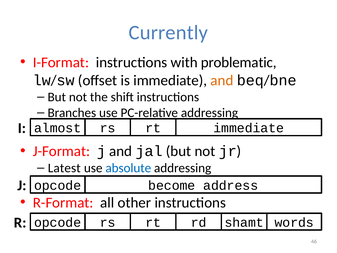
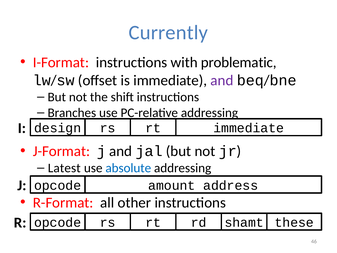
and colour: orange -> purple (222, 80)
almost: almost -> design (58, 128)
become: become -> amount (172, 185)
words: words -> these (294, 222)
